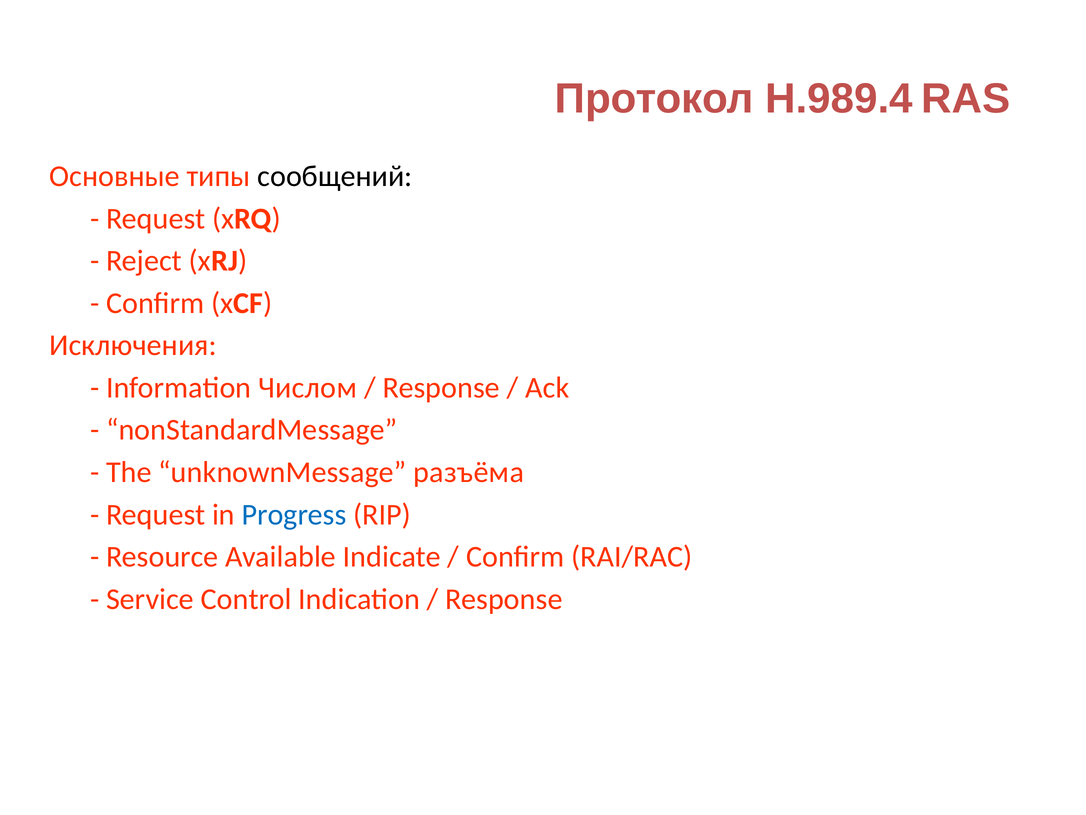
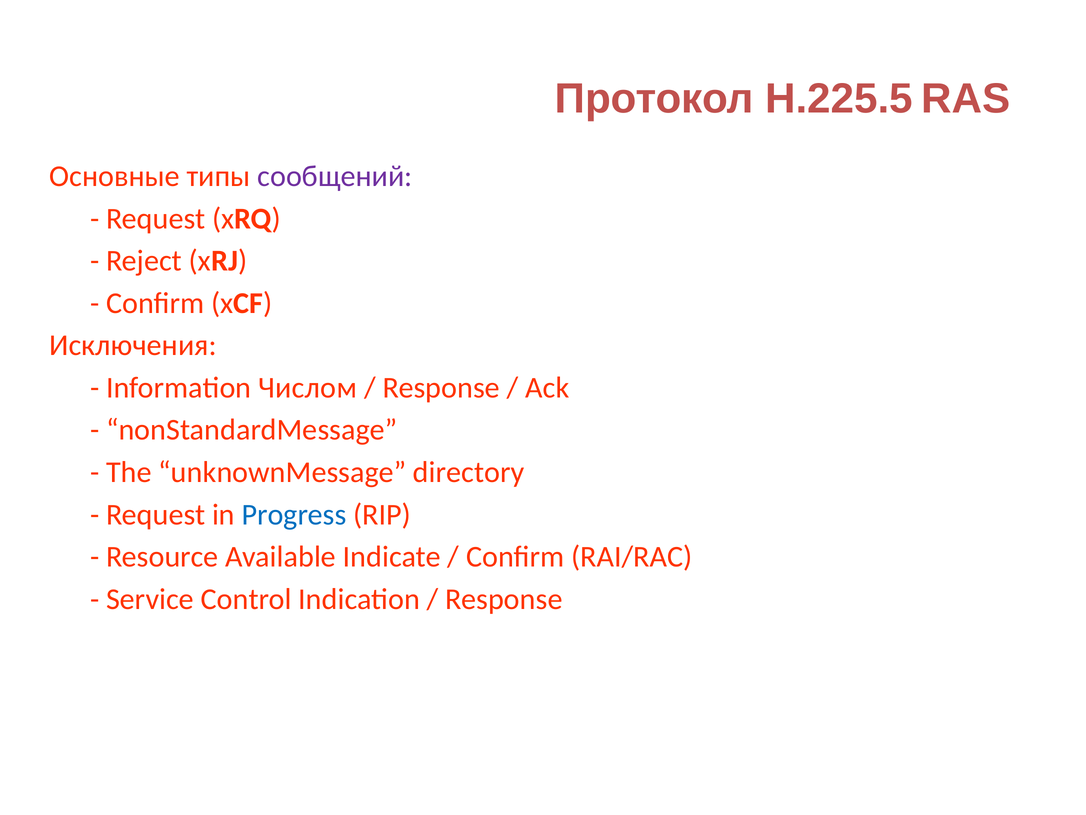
H.989.4: H.989.4 -> H.225.5 (839, 99)
сообщений colour: black -> purple (335, 176)
разъёма: разъёма -> directory (469, 472)
